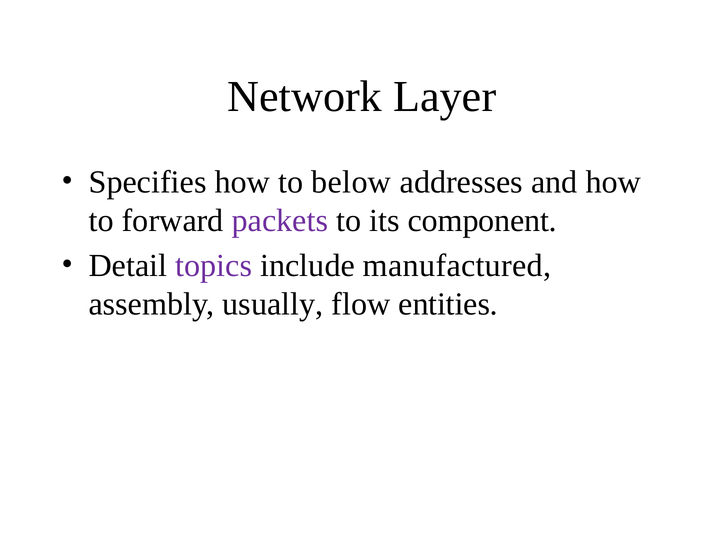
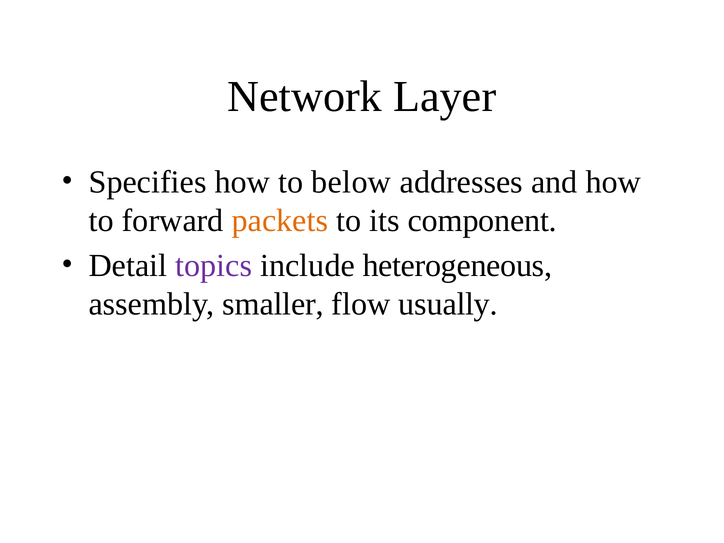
packets colour: purple -> orange (280, 221)
manufactured: manufactured -> heterogeneous (457, 266)
usually: usually -> smaller (273, 304)
entities: entities -> usually (448, 304)
